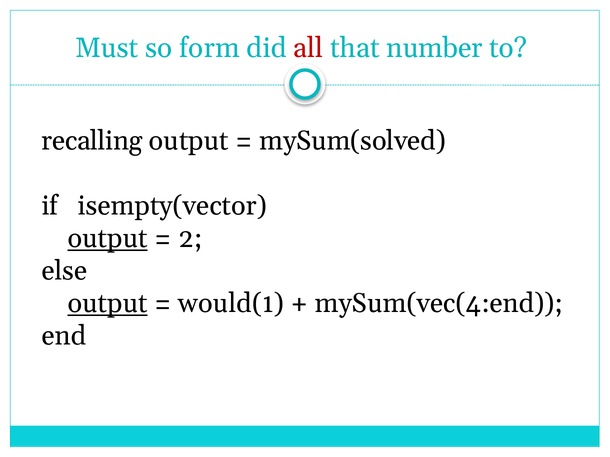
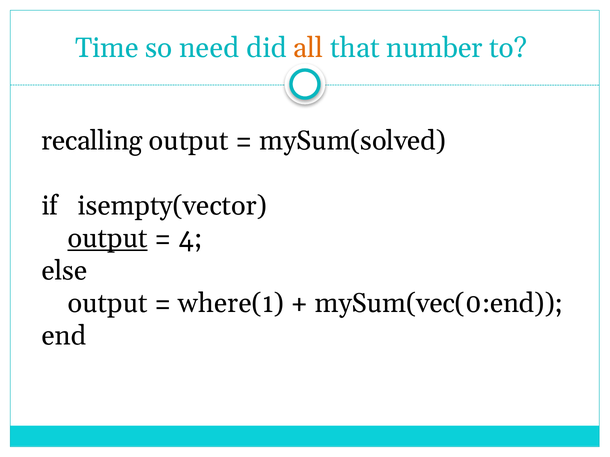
Must: Must -> Time (107, 48)
form: form -> need (209, 48)
all colour: red -> orange (308, 48)
2: 2 -> 4 (191, 239)
output underline: present -> none (108, 304)
would(1: would(1 -> where(1 (231, 304)
mySum(vec(4:end: mySum(vec(4:end -> mySum(vec(0:end (439, 304)
